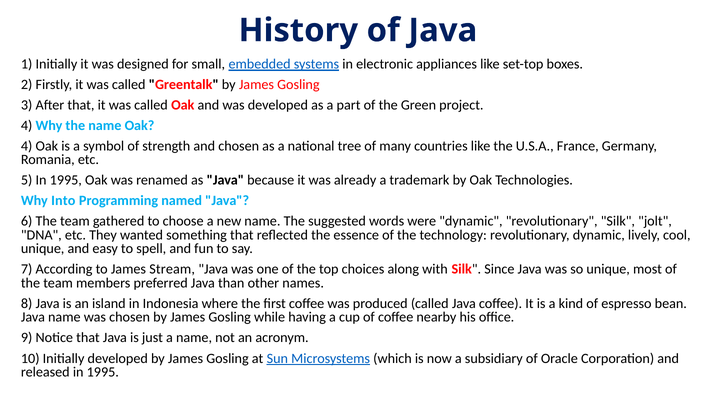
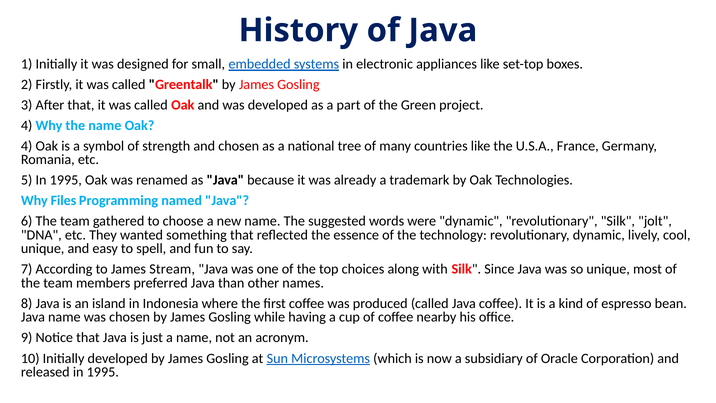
Into: Into -> Files (63, 201)
